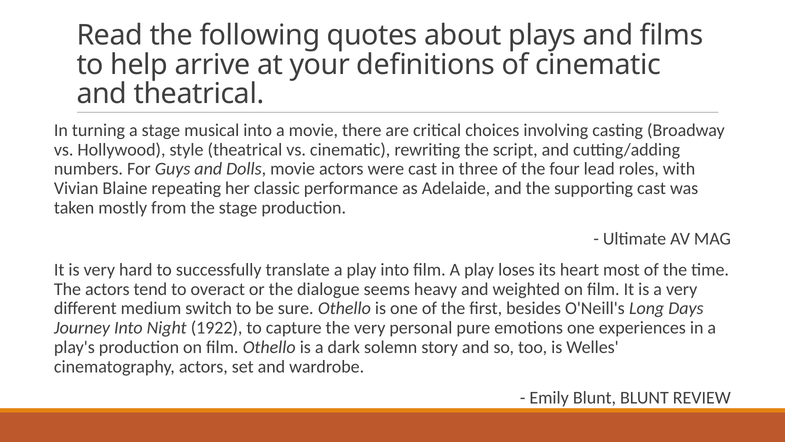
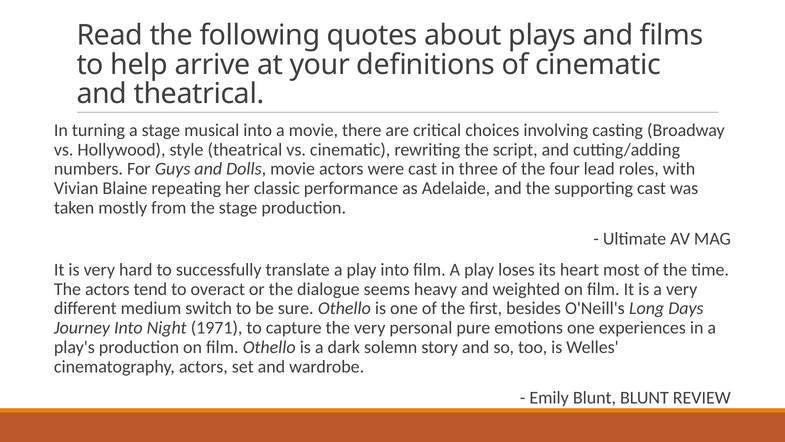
1922: 1922 -> 1971 (217, 328)
